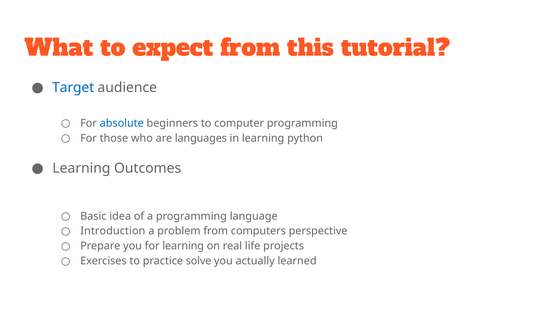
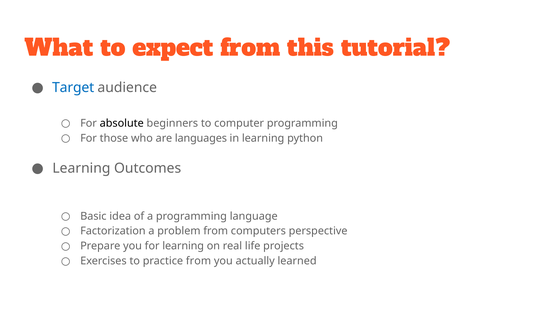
absolute colour: blue -> black (122, 123)
Introduction: Introduction -> Factorization (113, 231)
practice solve: solve -> from (198, 261)
